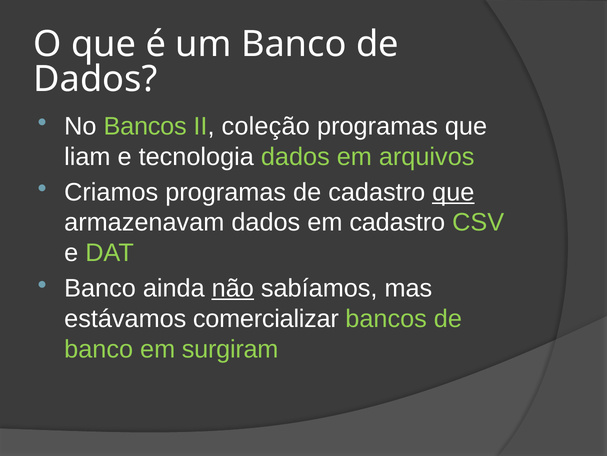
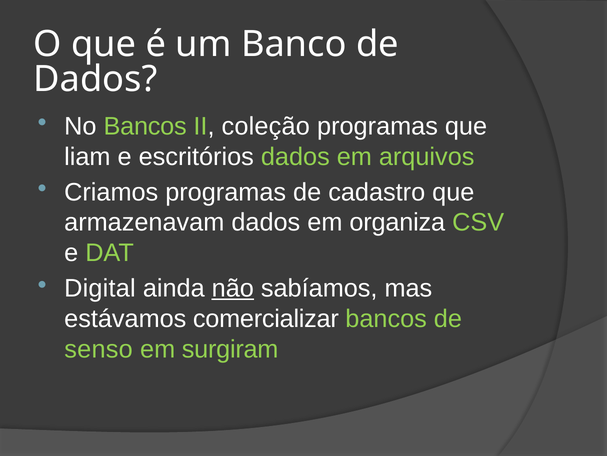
tecnologia: tecnologia -> escritórios (196, 157)
que underline: present -> none (453, 192)
em cadastro: cadastro -> organiza (397, 222)
Banco: Banco -> Digital (100, 288)
banco: banco -> senso (99, 349)
